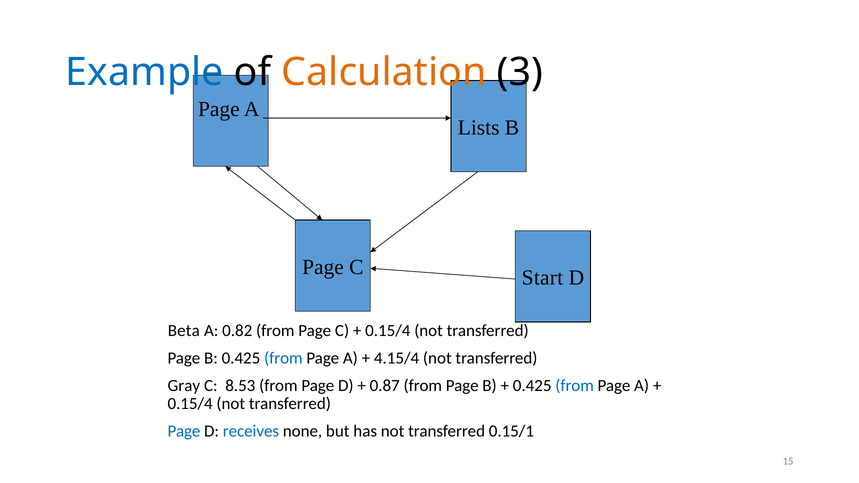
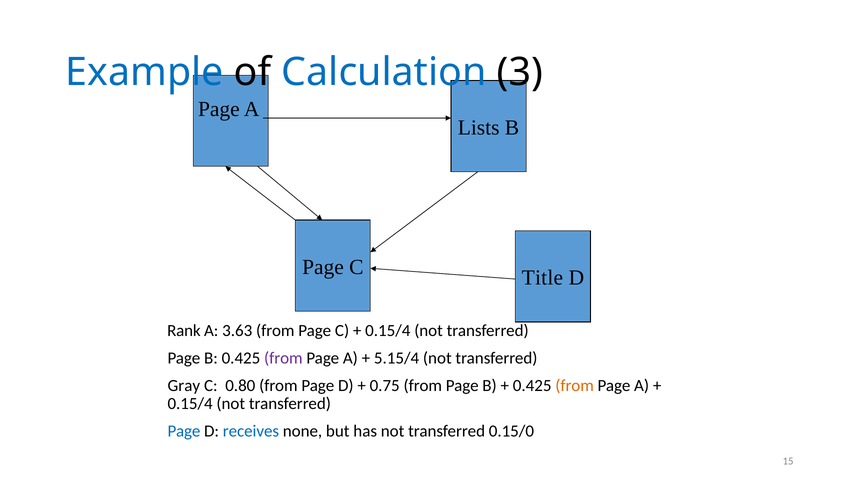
Calculation colour: orange -> blue (384, 72)
Start: Start -> Title (542, 278)
Beta: Beta -> Rank (184, 331)
0.82: 0.82 -> 3.63 (237, 331)
from colour: blue -> purple (283, 358)
4.15/4: 4.15/4 -> 5.15/4 (397, 358)
8.53: 8.53 -> 0.80 (240, 386)
0.87: 0.87 -> 0.75 (385, 386)
from colour: blue -> orange (575, 386)
0.15/1: 0.15/1 -> 0.15/0 (511, 431)
